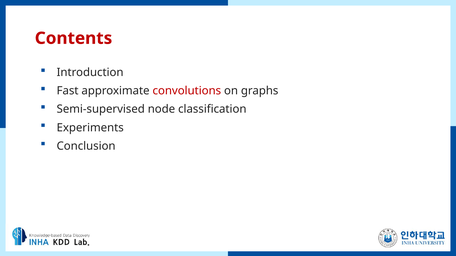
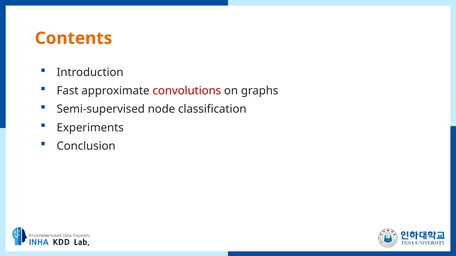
Contents colour: red -> orange (74, 38)
